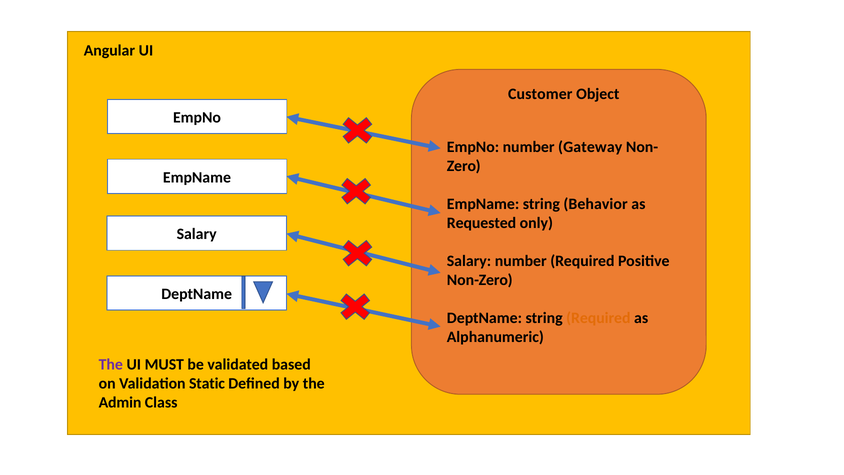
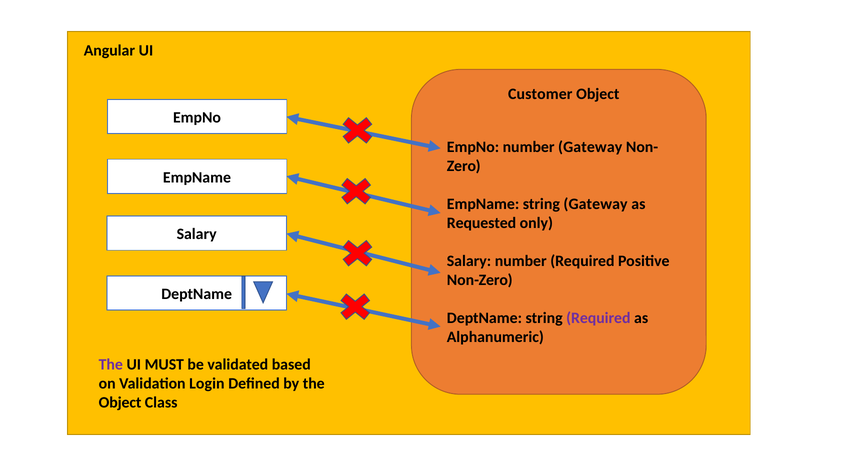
string Behavior: Behavior -> Gateway (596, 204)
Required colour: orange -> purple (598, 318)
Static: Static -> Login (207, 383)
Admin: Admin -> Object (120, 402)
